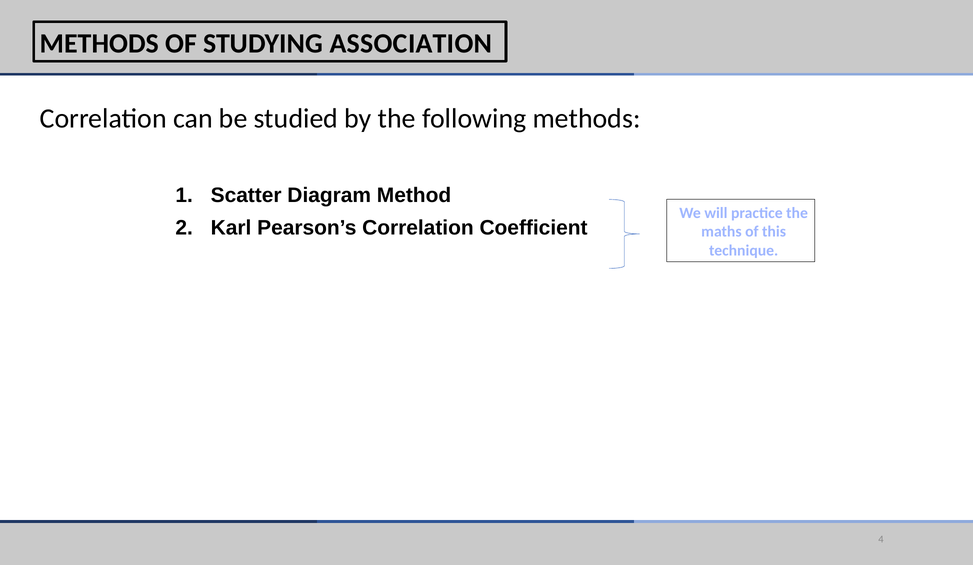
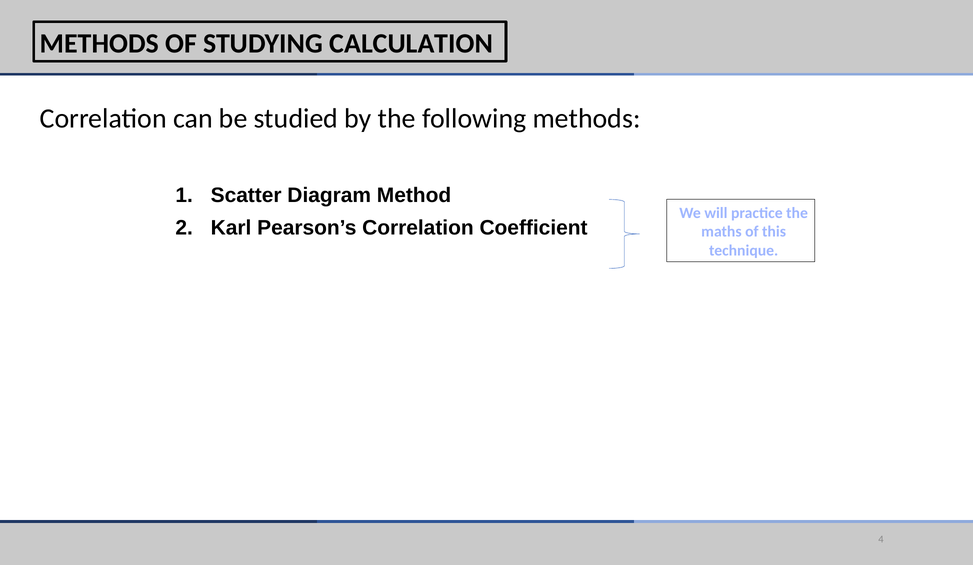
ASSOCIATION: ASSOCIATION -> CALCULATION (411, 43)
